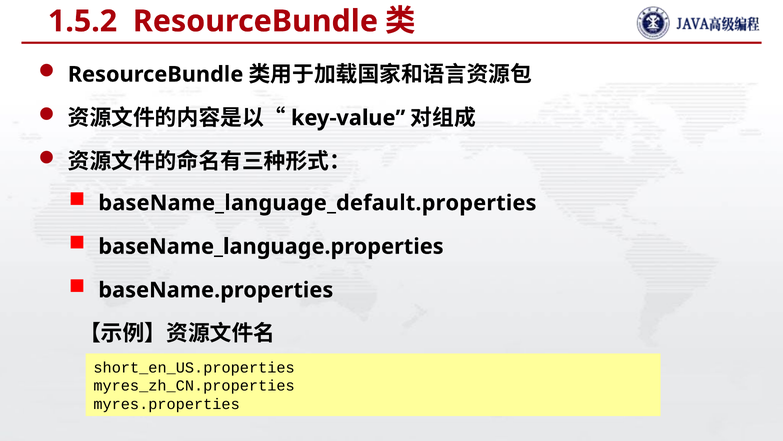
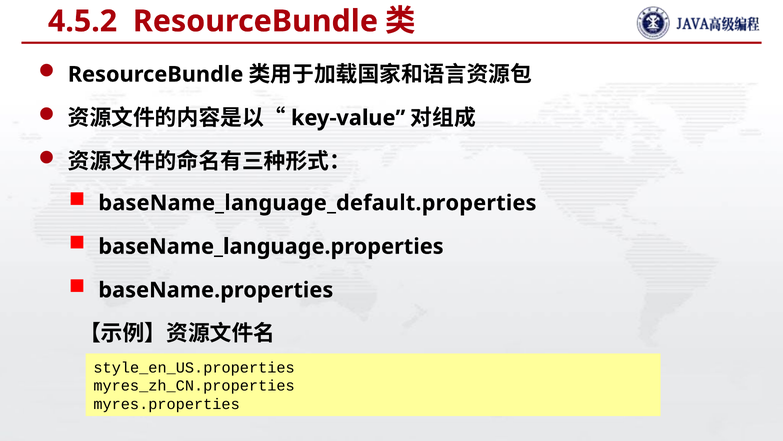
1.5.2: 1.5.2 -> 4.5.2 (83, 21)
short_en_US.properties: short_en_US.properties -> style_en_US.properties (194, 367)
